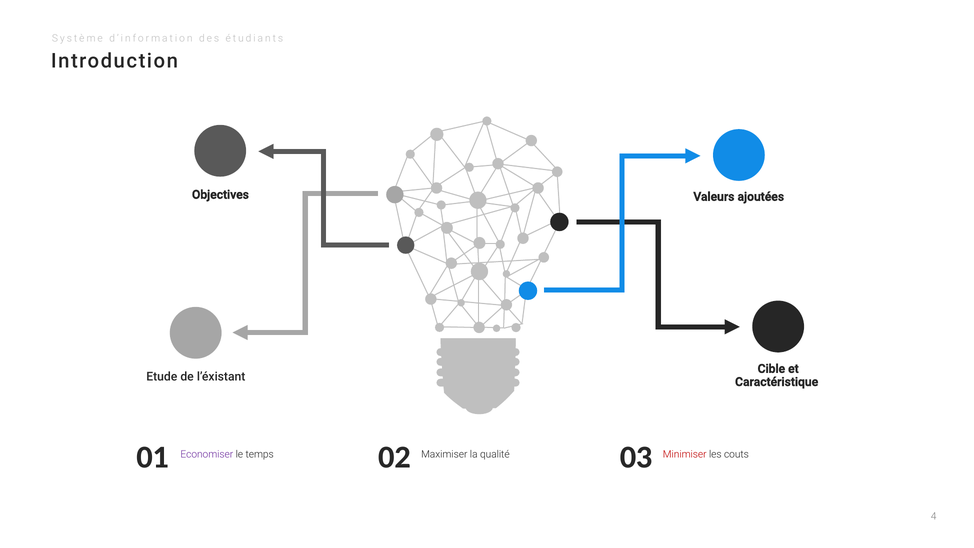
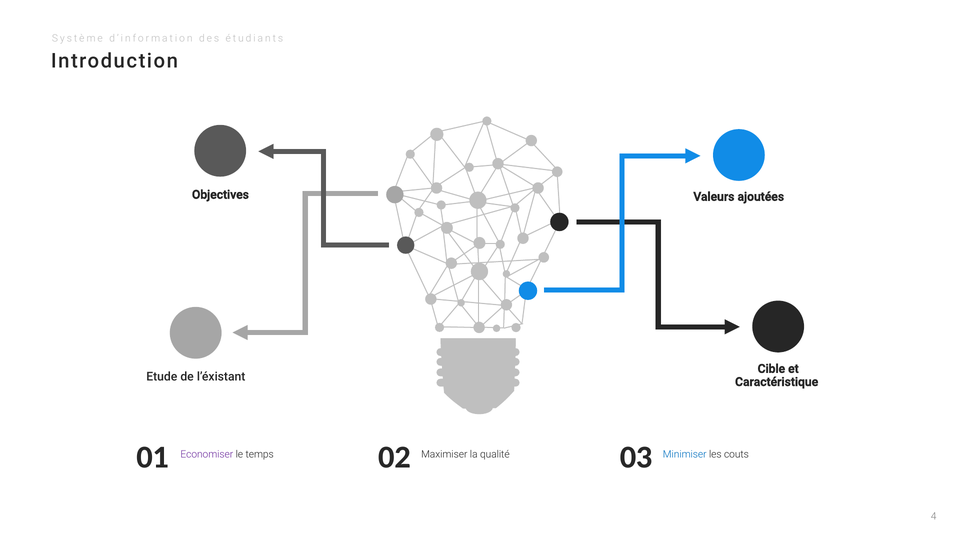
Minimiser colour: red -> blue (685, 454)
